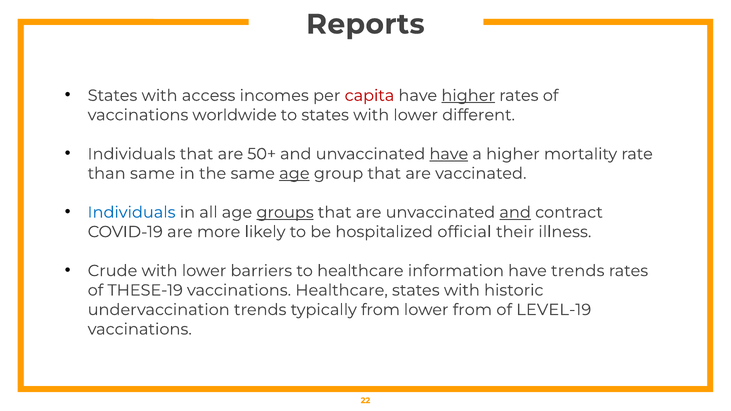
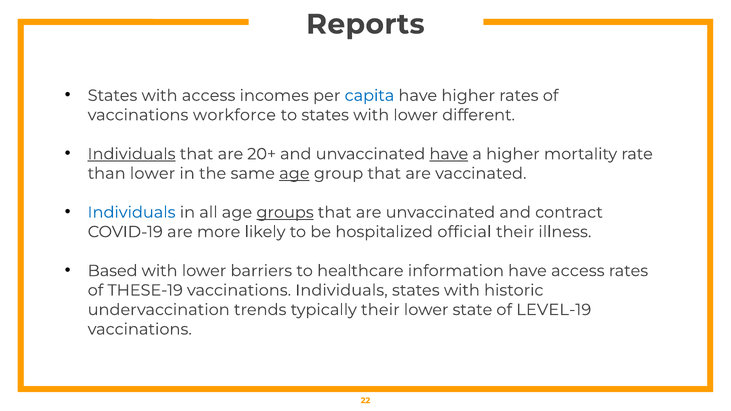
capita colour: red -> blue (369, 96)
higher underline: present -> none (468, 96)
worldwide: worldwide -> workforce (234, 115)
Individuals underline: none -> present (132, 154)
50+: 50+ -> 20+ (262, 154)
than same: same -> lower (153, 174)
and underline: present -> none (515, 212)
Crude: Crude -> Based (113, 271)
have trends: trends -> access (578, 271)
vaccinations Healthcare: Healthcare -> Individuals (342, 290)
typically from: from -> their (380, 310)
lower from: from -> state (472, 310)
